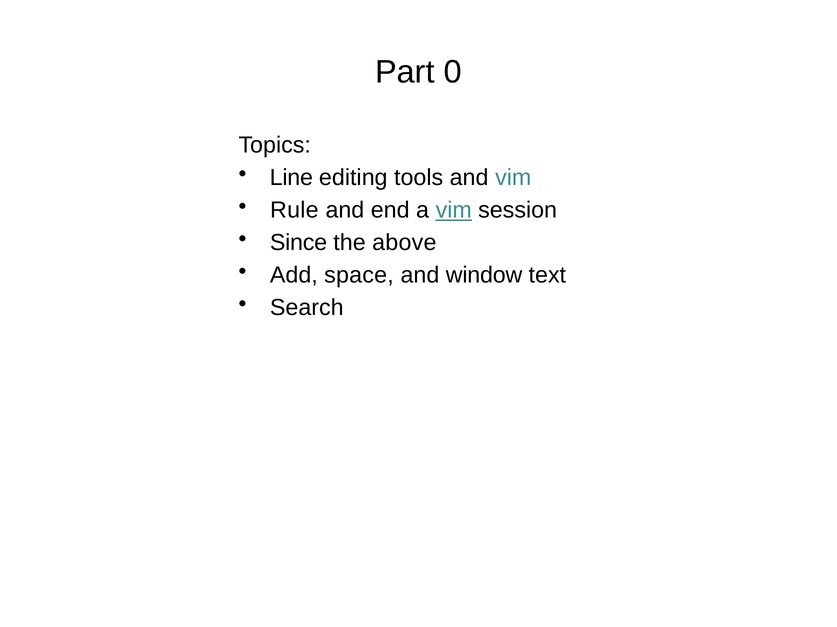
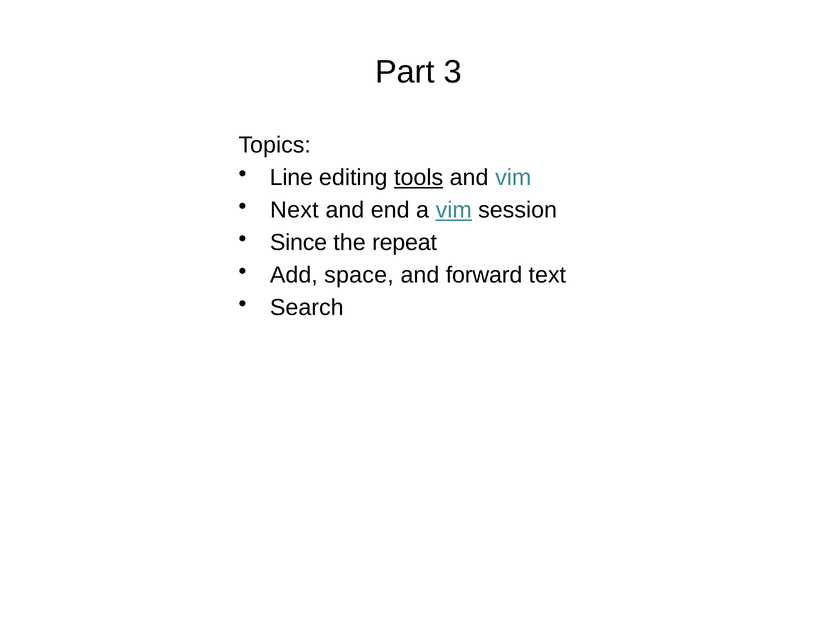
0: 0 -> 3 (453, 72)
tools underline: none -> present (419, 178)
Rule: Rule -> Next (294, 210)
above: above -> repeat (405, 243)
window: window -> forward (484, 276)
